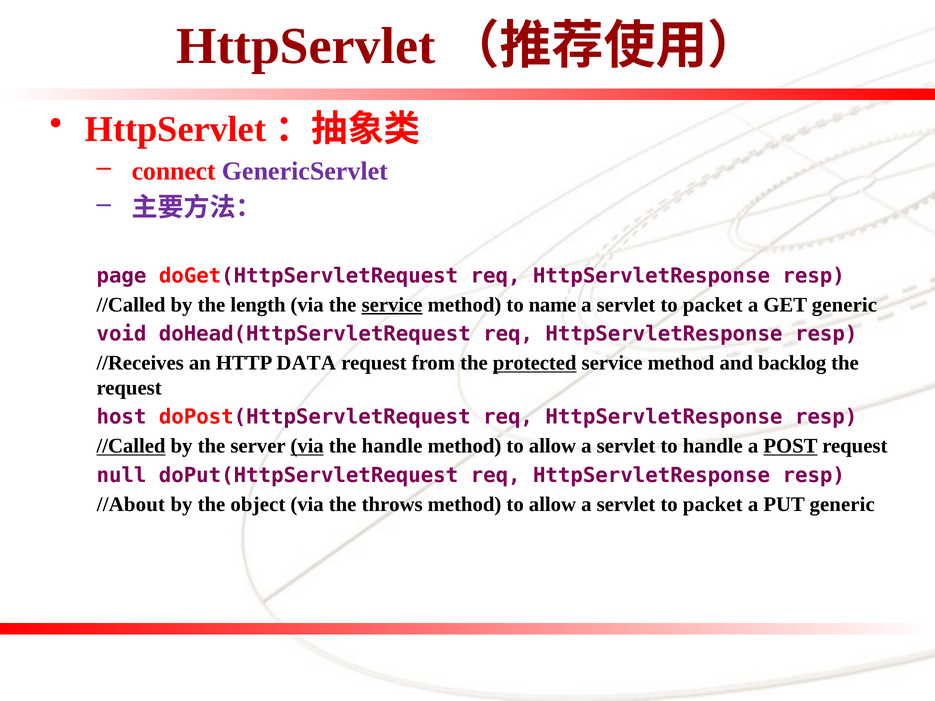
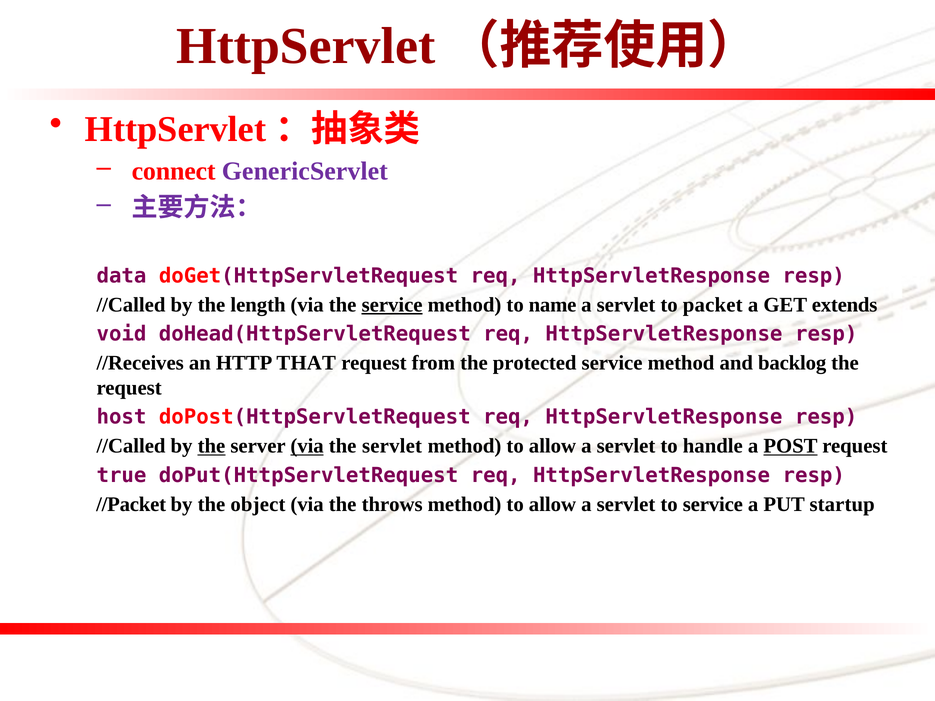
page: page -> data (122, 276)
GET generic: generic -> extends (845, 305)
DATA: DATA -> THAT (306, 363)
protected underline: present -> none (535, 363)
//Called underline: present -> none (131, 446)
the underline: none -> present (211, 446)
the handle: handle -> servlet (392, 446)
null: null -> true (122, 475)
//About: //About -> //Packet (131, 504)
packet: packet -> service (713, 504)
PUT generic: generic -> startup (842, 504)
